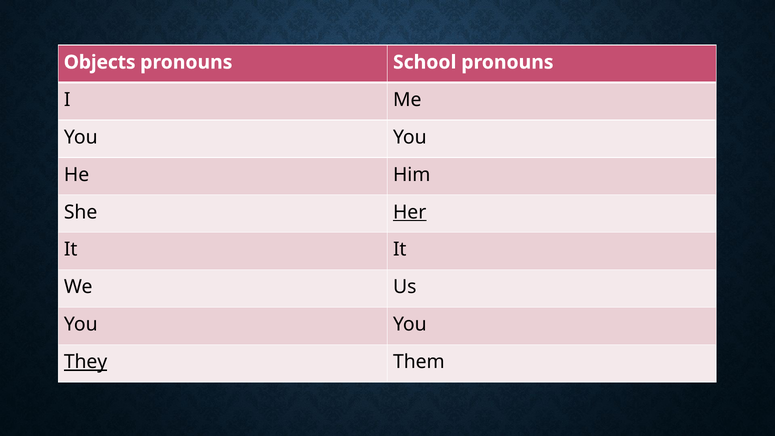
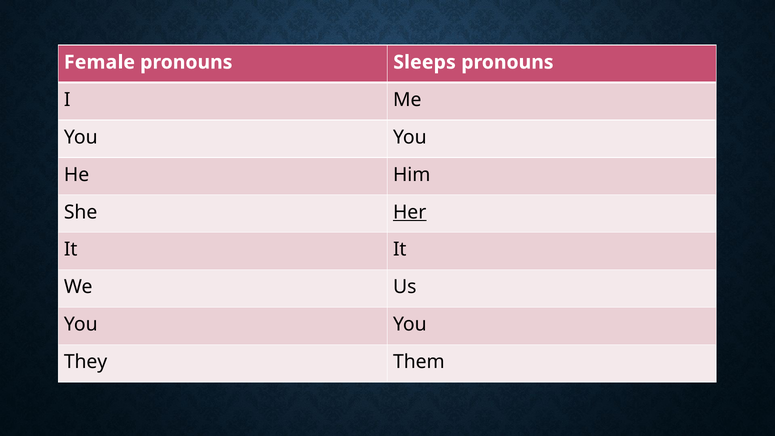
Objects: Objects -> Female (99, 62)
School: School -> Sleeps (425, 62)
They underline: present -> none (86, 362)
